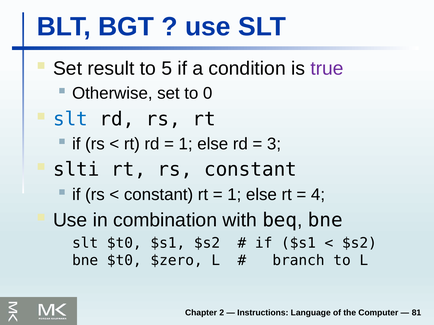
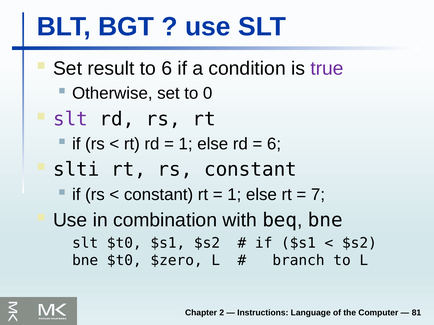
to 5: 5 -> 6 (167, 69)
slt colour: blue -> purple (71, 119)
3: 3 -> 6 (274, 144)
4: 4 -> 7 (318, 195)
